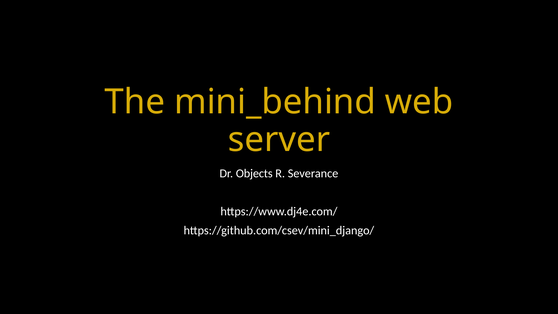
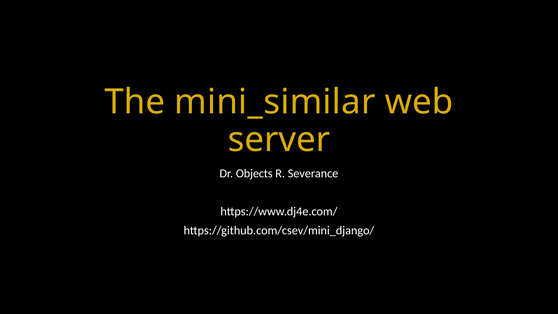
mini_behind: mini_behind -> mini_similar (275, 102)
